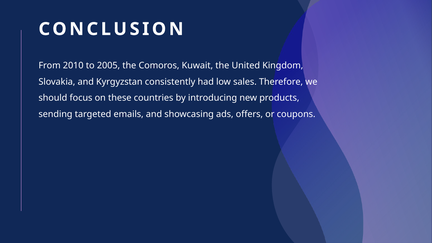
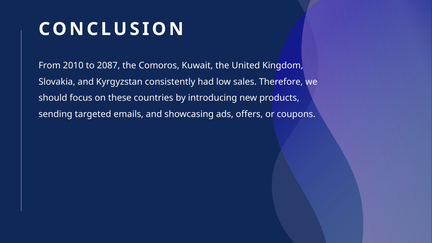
2005: 2005 -> 2087 (109, 66)
